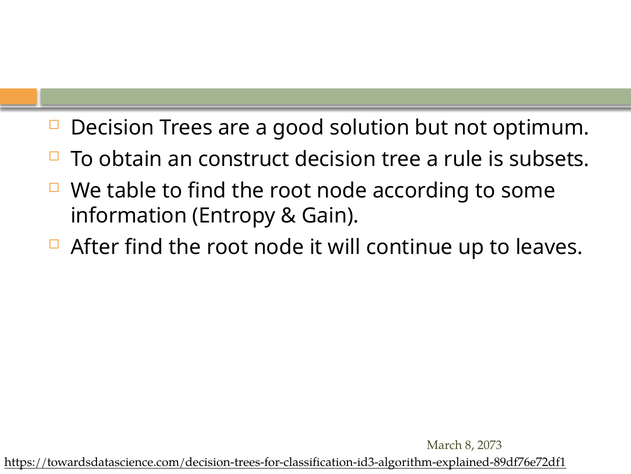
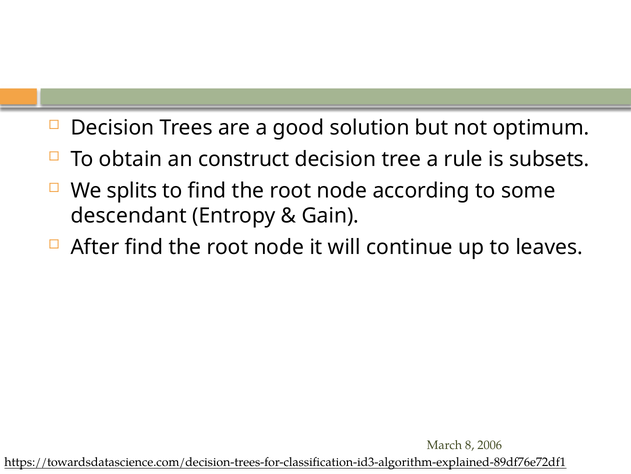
table: table -> splits (132, 190)
information: information -> descendant (129, 216)
2073: 2073 -> 2006 (490, 445)
